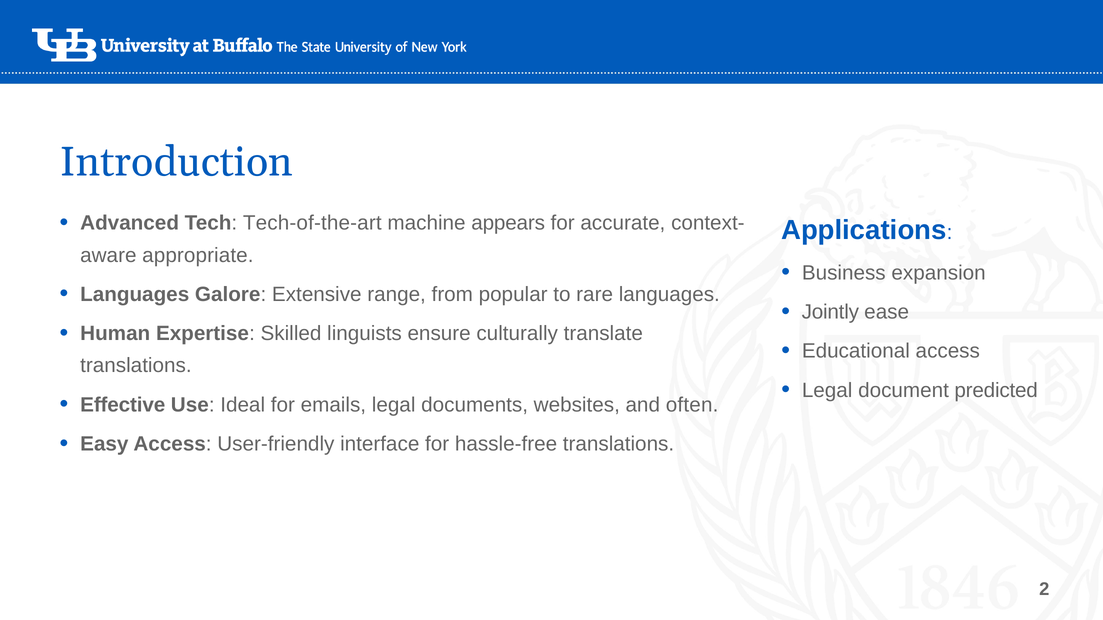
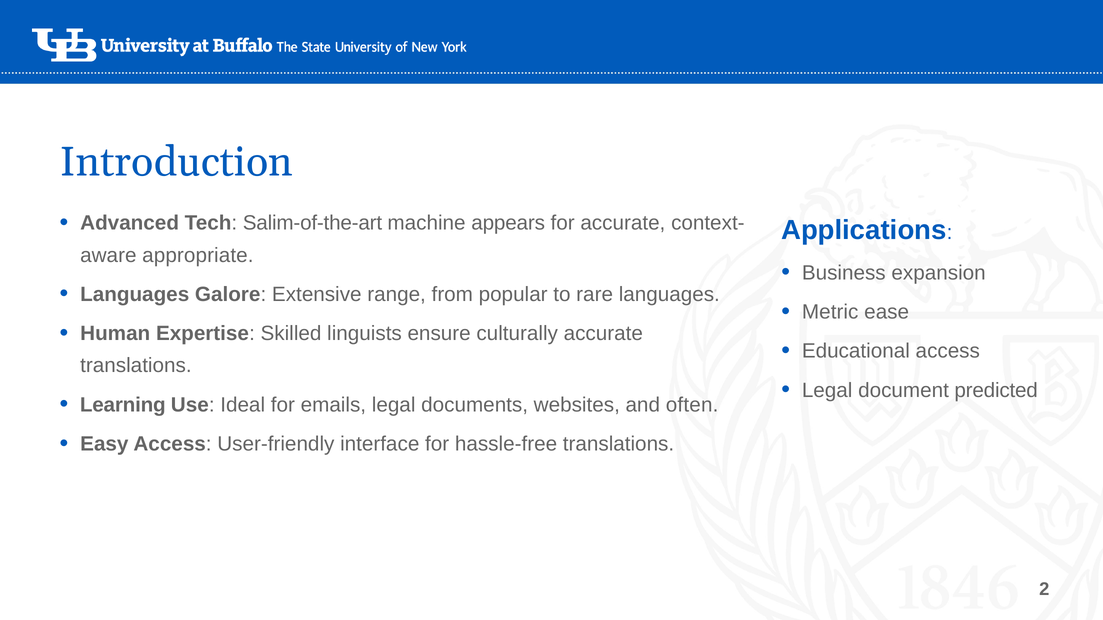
Tech-of-the-art: Tech-of-the-art -> Salim-of-the-art (312, 223)
Jointly: Jointly -> Metric (830, 312)
culturally translate: translate -> accurate (603, 334)
Effective: Effective -> Learning (123, 405)
